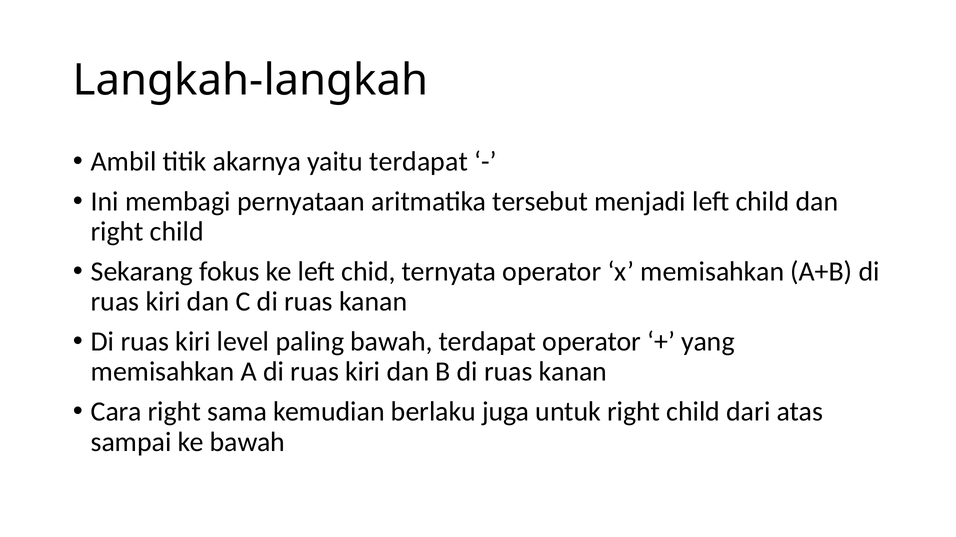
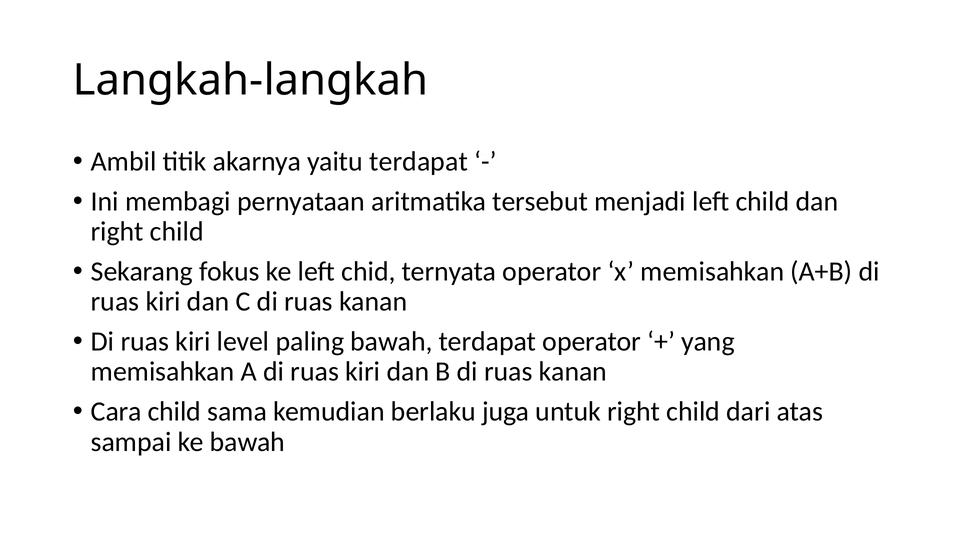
Cara right: right -> child (174, 412)
